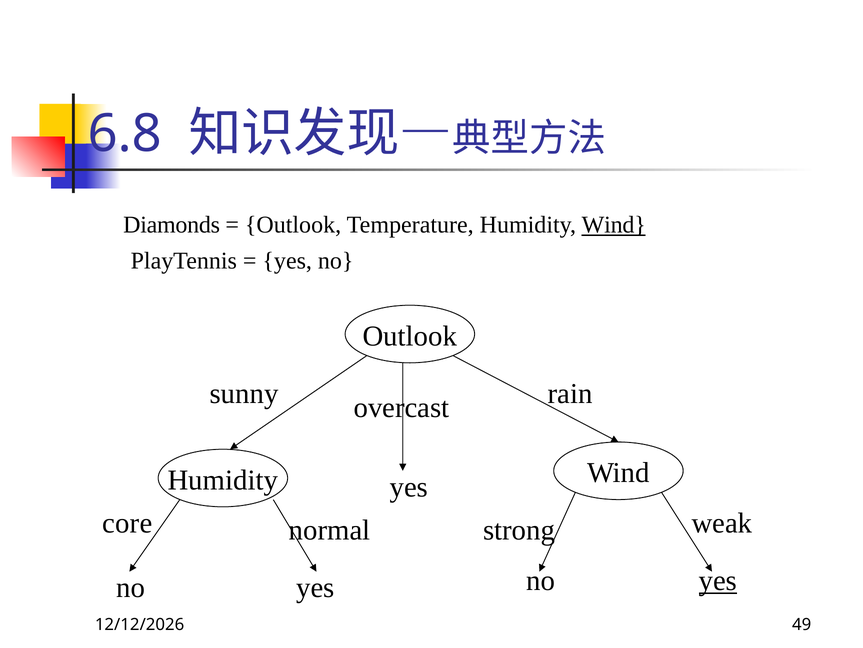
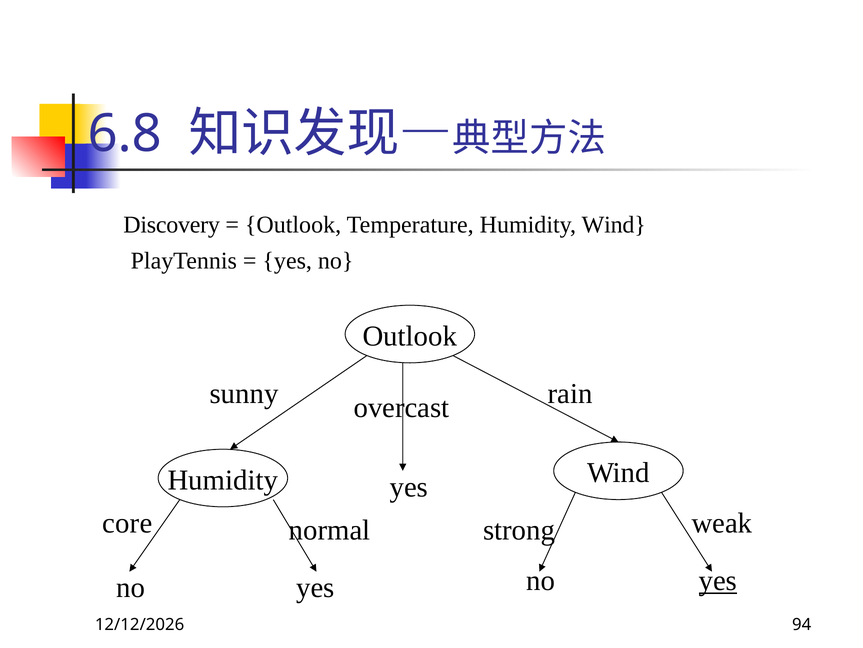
Diamonds: Diamonds -> Discovery (172, 225)
Wind underline: present -> none (614, 225)
49: 49 -> 94 (802, 624)
